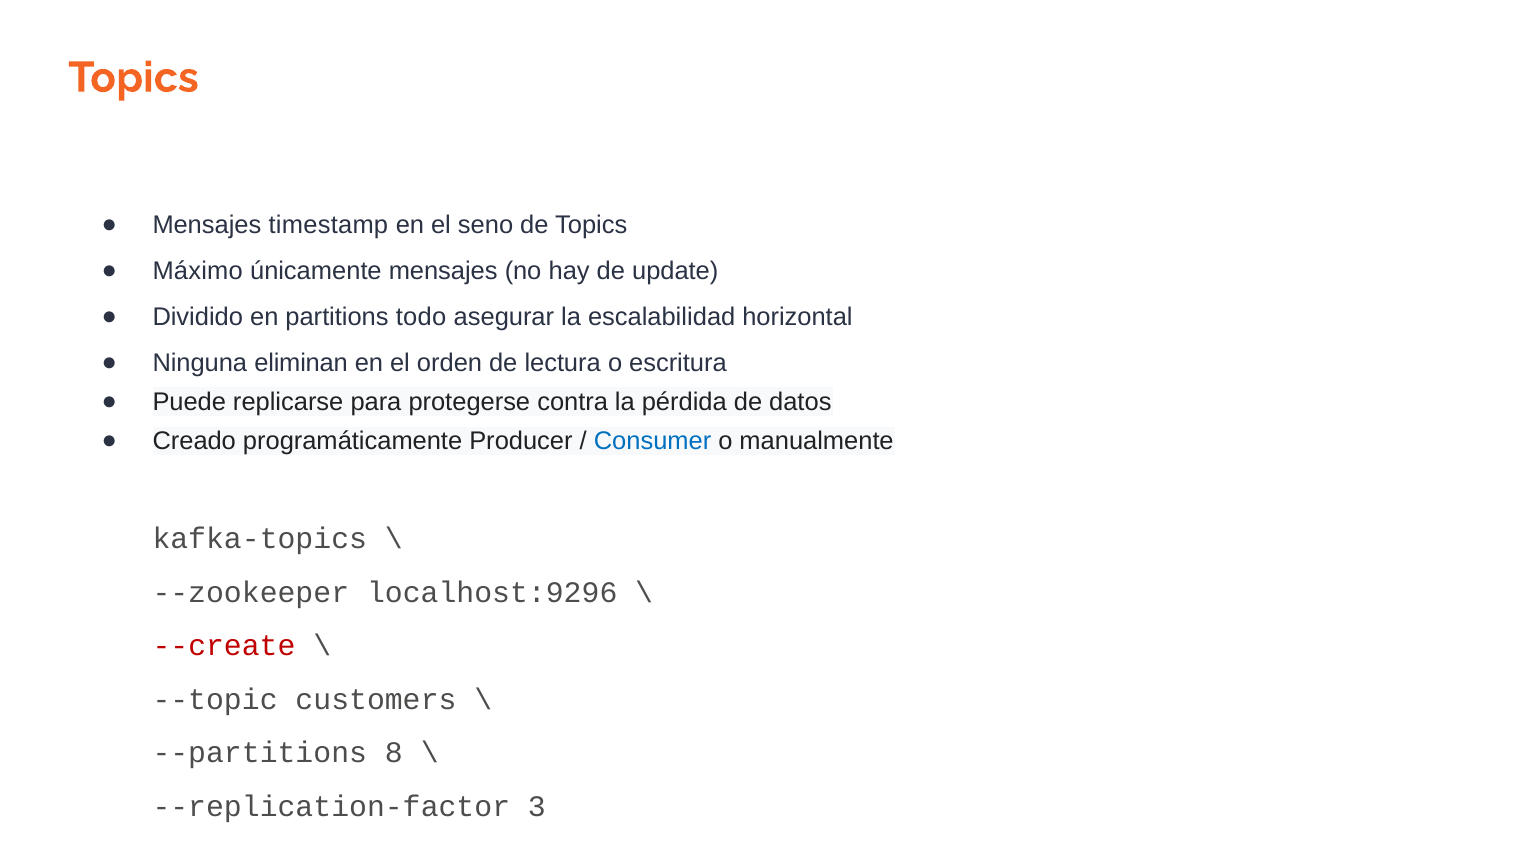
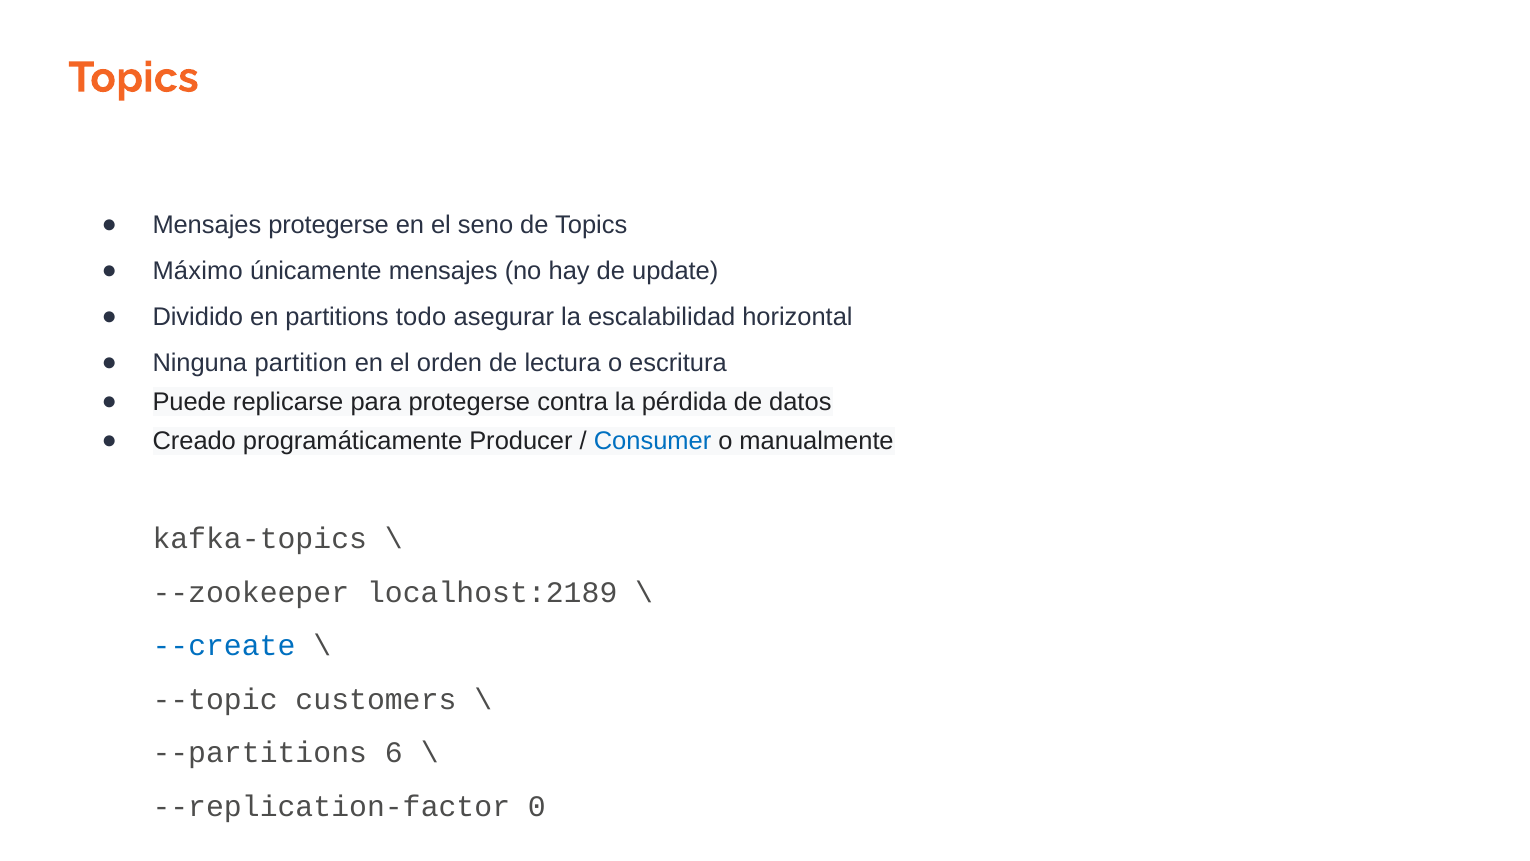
Mensajes timestamp: timestamp -> protegerse (329, 225)
eliminan: eliminan -> partition (301, 363)
localhost:9296: localhost:9296 -> localhost:2189 (492, 592)
--create colour: red -> blue (224, 646)
8: 8 -> 6 (394, 753)
3: 3 -> 0 (537, 806)
